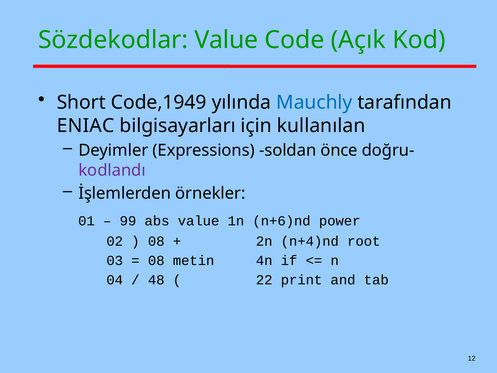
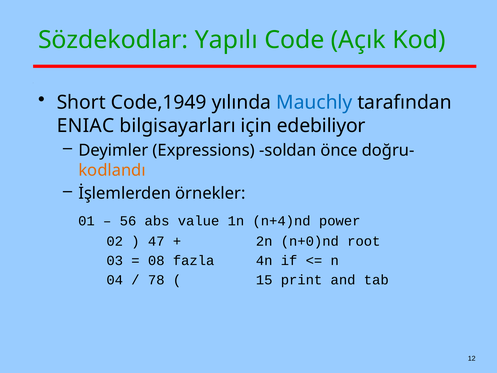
Sözdekodlar Value: Value -> Yapılı (226, 40)
kullanılan: kullanılan -> edebiliyor (321, 126)
kodlandı colour: purple -> orange (112, 170)
99: 99 -> 56 (128, 221)
n+6)nd: n+6)nd -> n+4)nd (282, 221)
08: 08 -> 47 (156, 241)
n+4)nd: n+4)nd -> n+0)nd (310, 241)
metin: metin -> fazla (194, 261)
48: 48 -> 78 (156, 280)
22: 22 -> 15 (264, 280)
